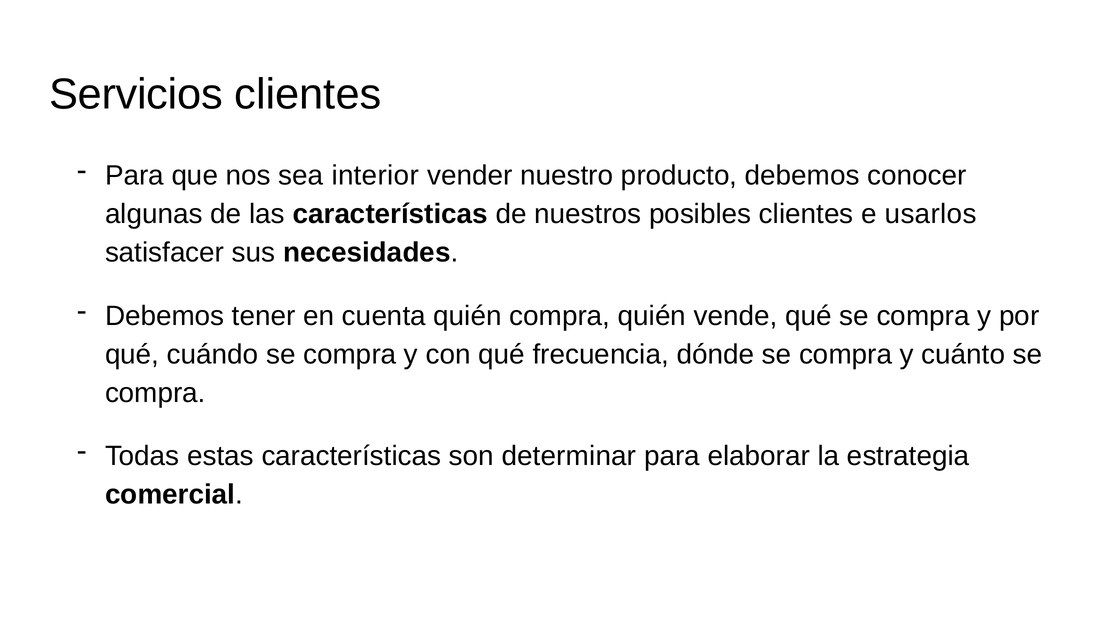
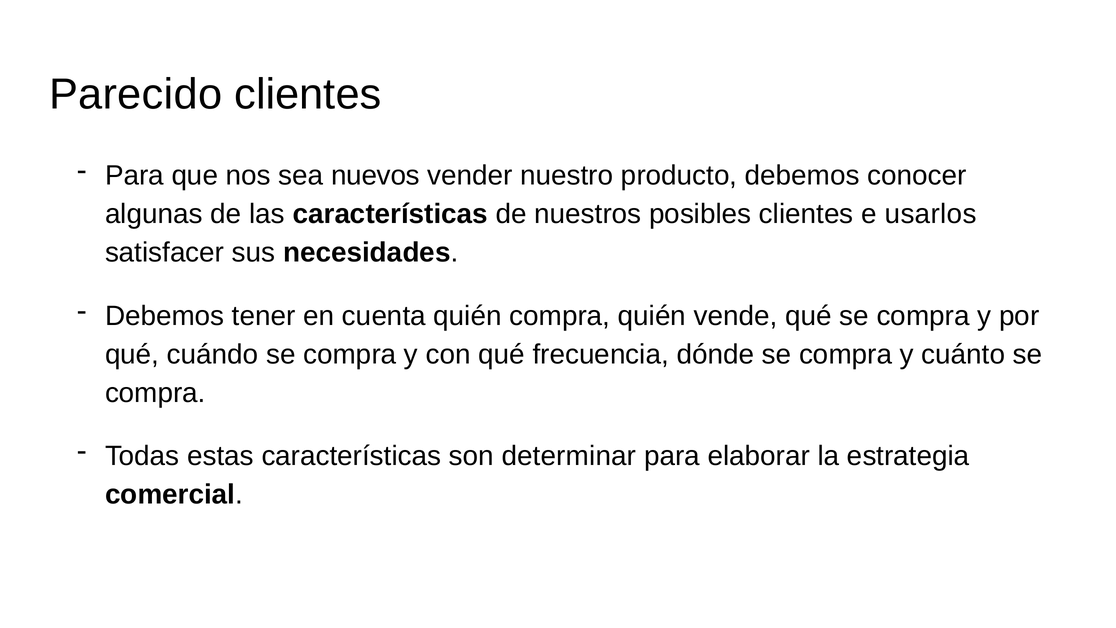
Servicios: Servicios -> Parecido (136, 95)
interior: interior -> nuevos (376, 176)
